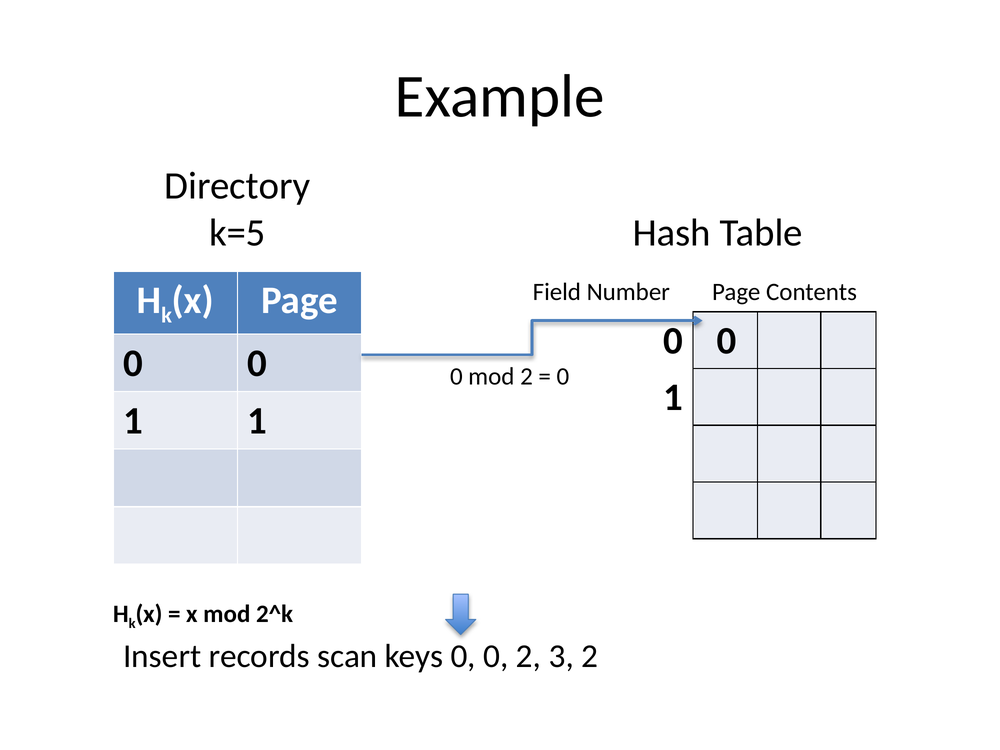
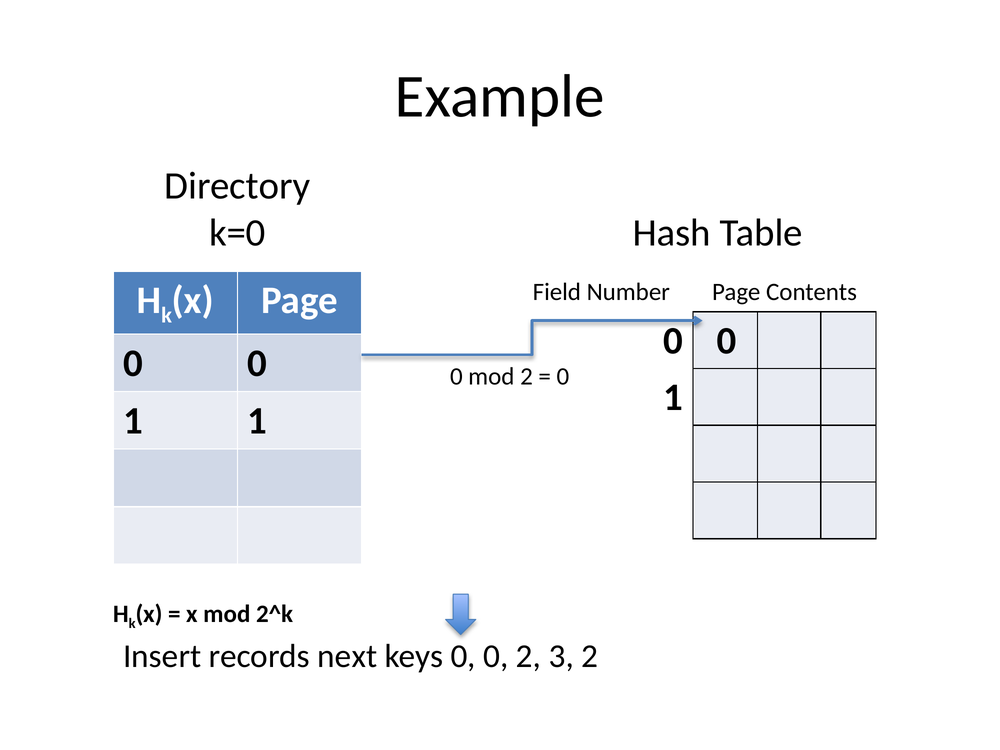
k=5: k=5 -> k=0 (237, 233)
scan: scan -> next (347, 656)
